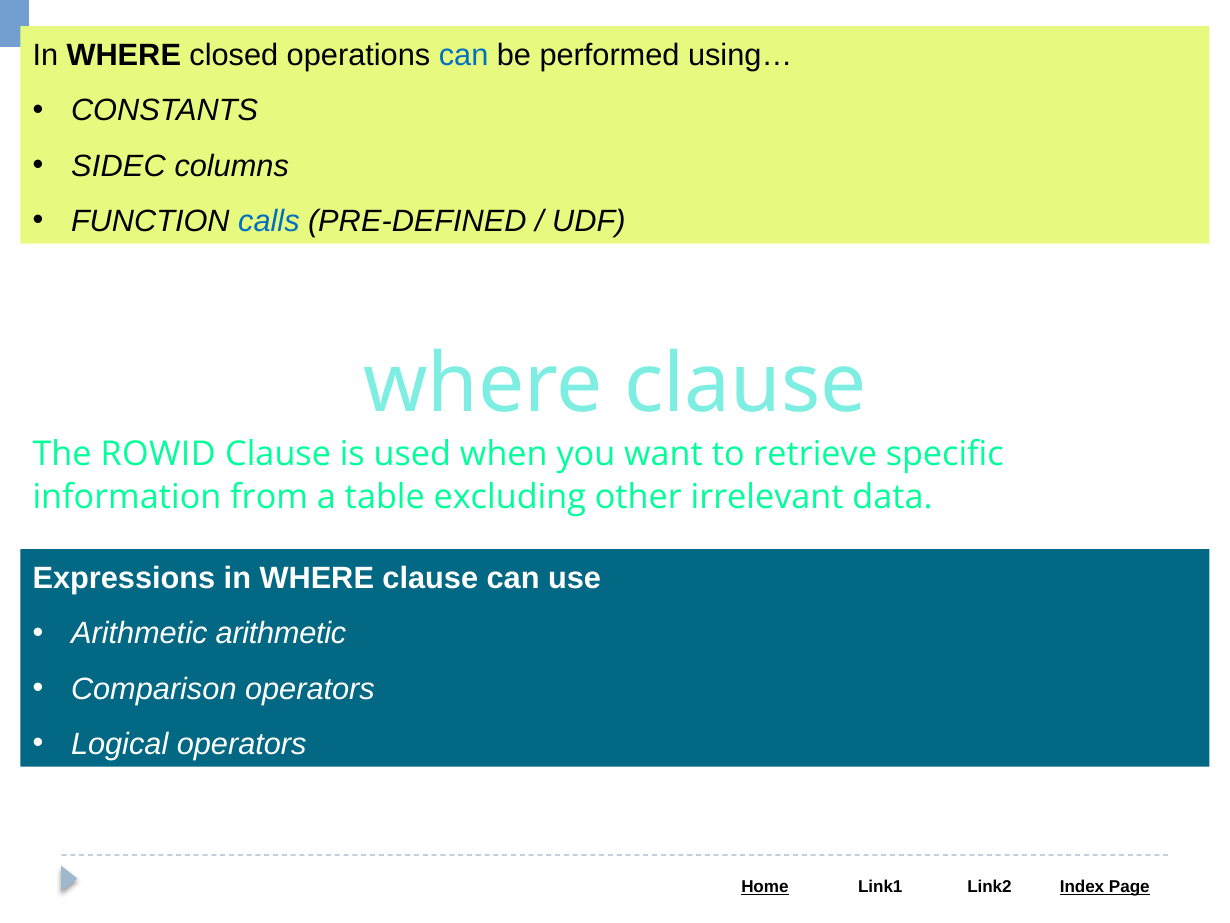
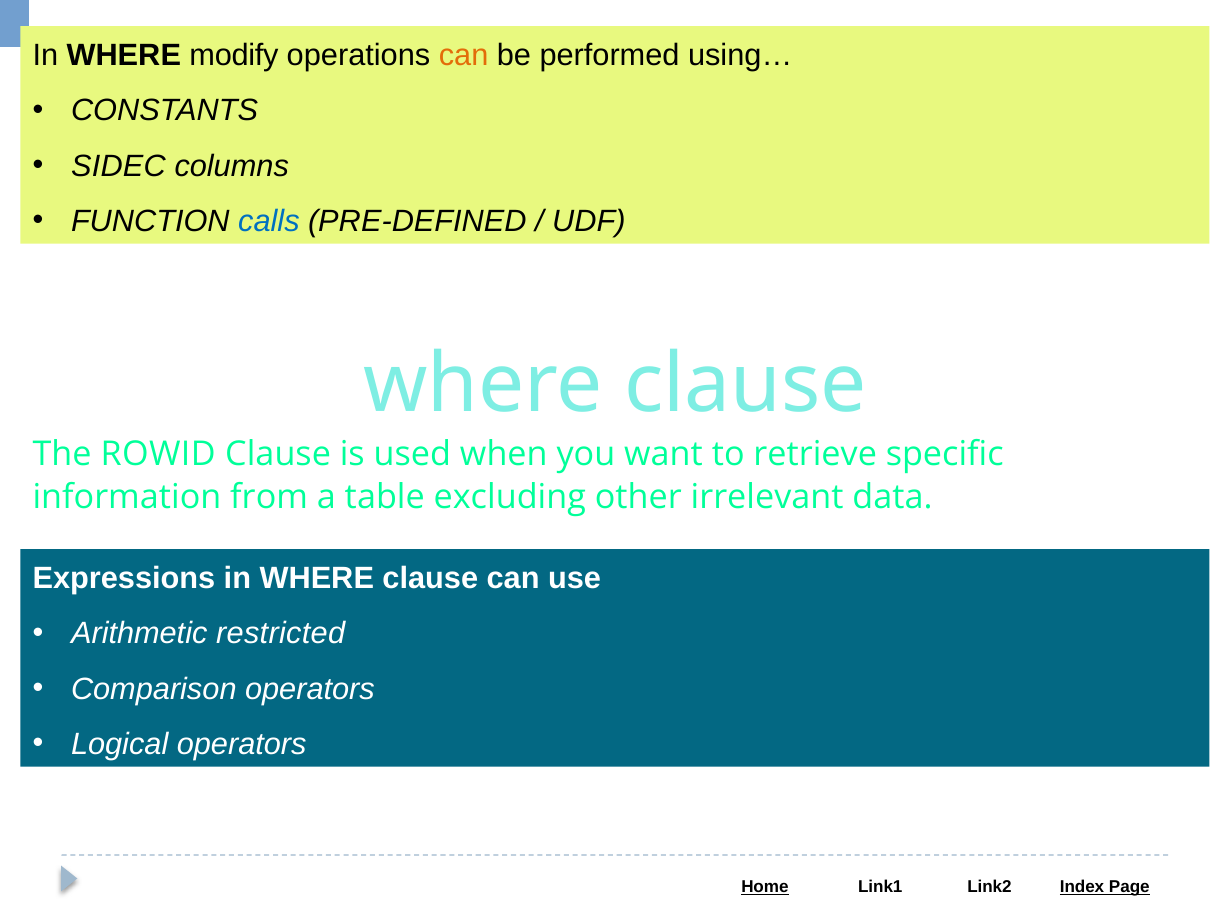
closed: closed -> modify (234, 55)
can colour: blue -> orange (464, 55)
Arithmetic arithmetic: arithmetic -> restricted (281, 633)
